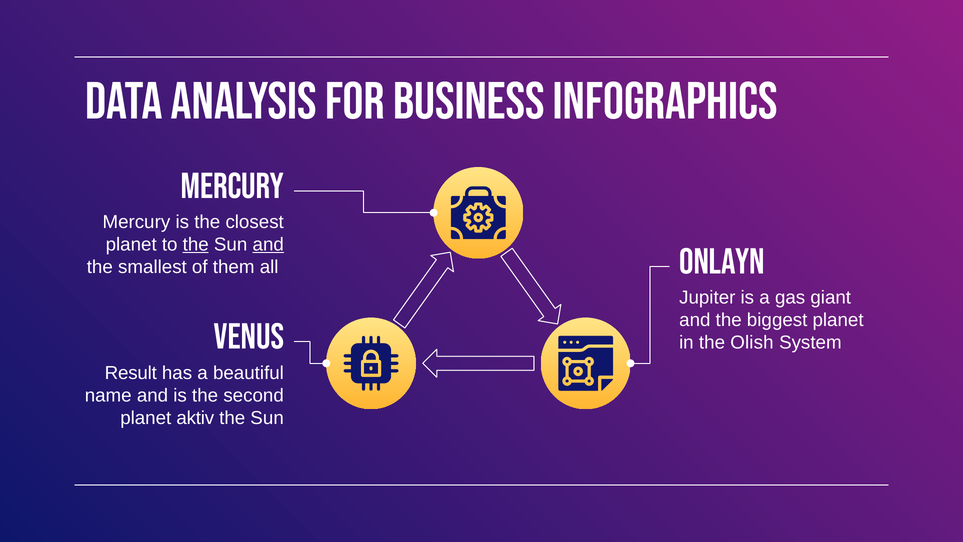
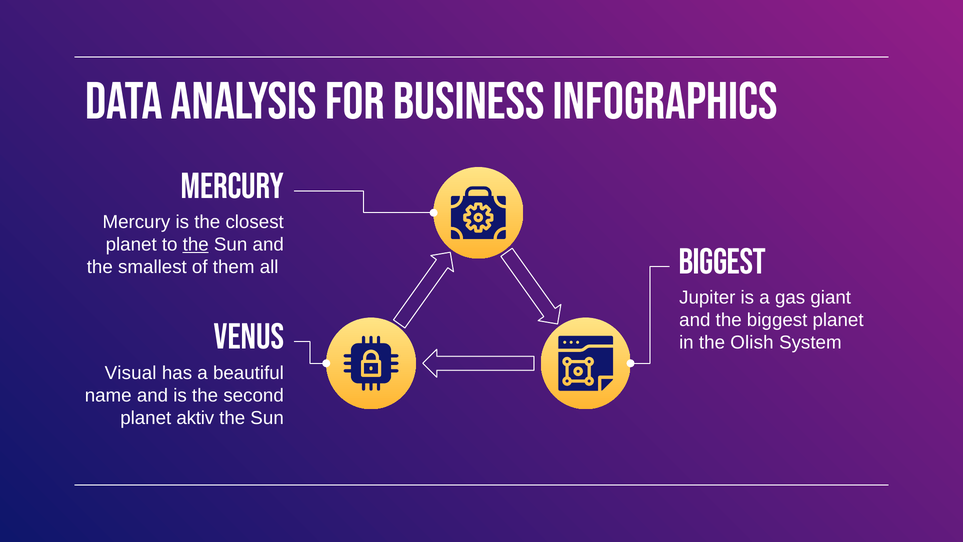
and underline: present -> none (268, 244)
onlayn: onlayn -> biggest (722, 262)
Result: Result -> Visual (131, 373)
